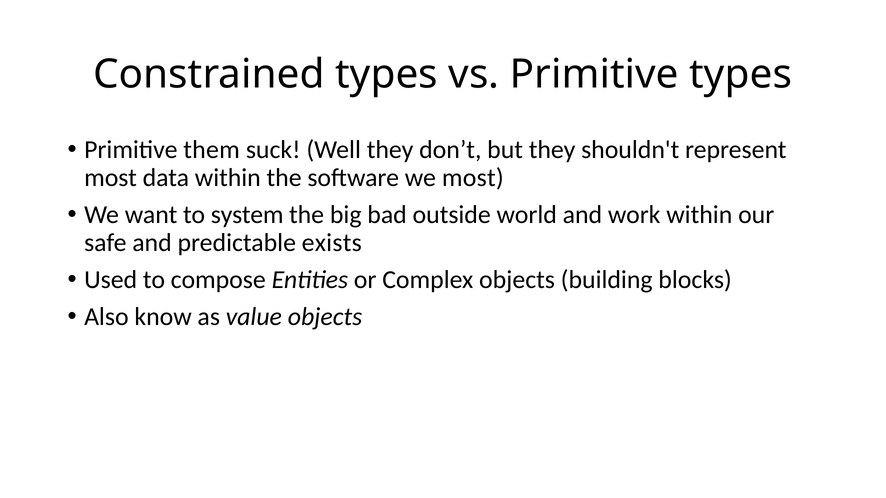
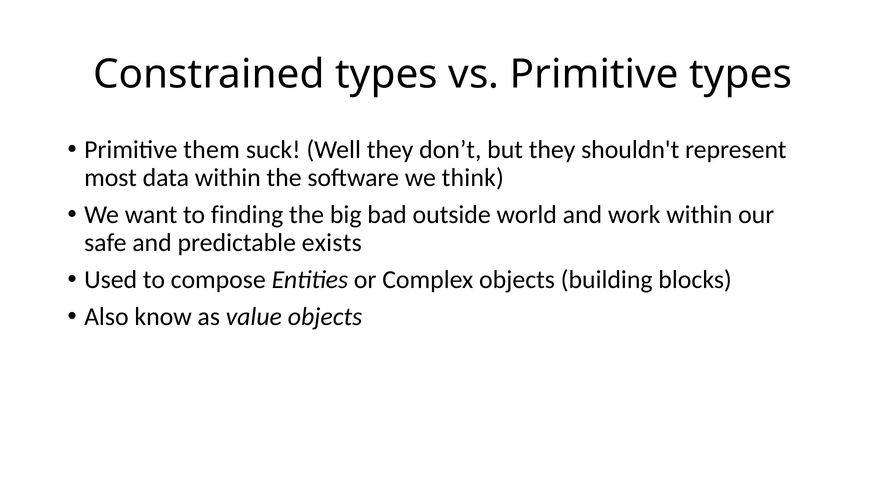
we most: most -> think (473, 178)
system: system -> finding (247, 215)
